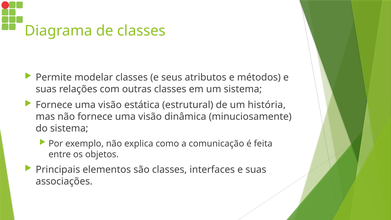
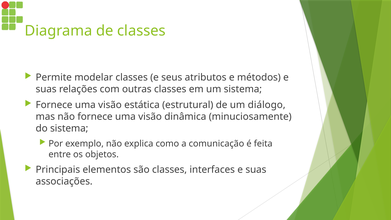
história: história -> diálogo (267, 105)
